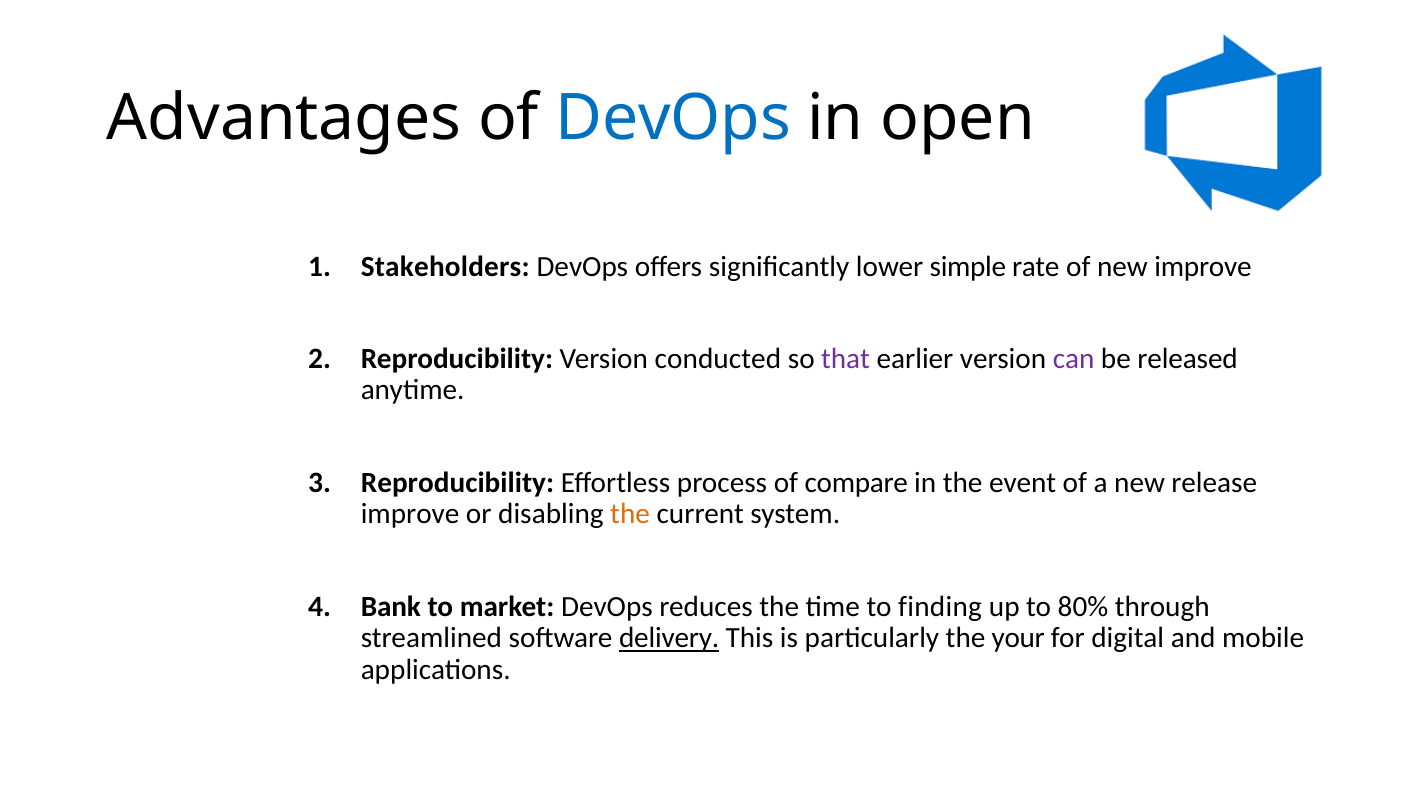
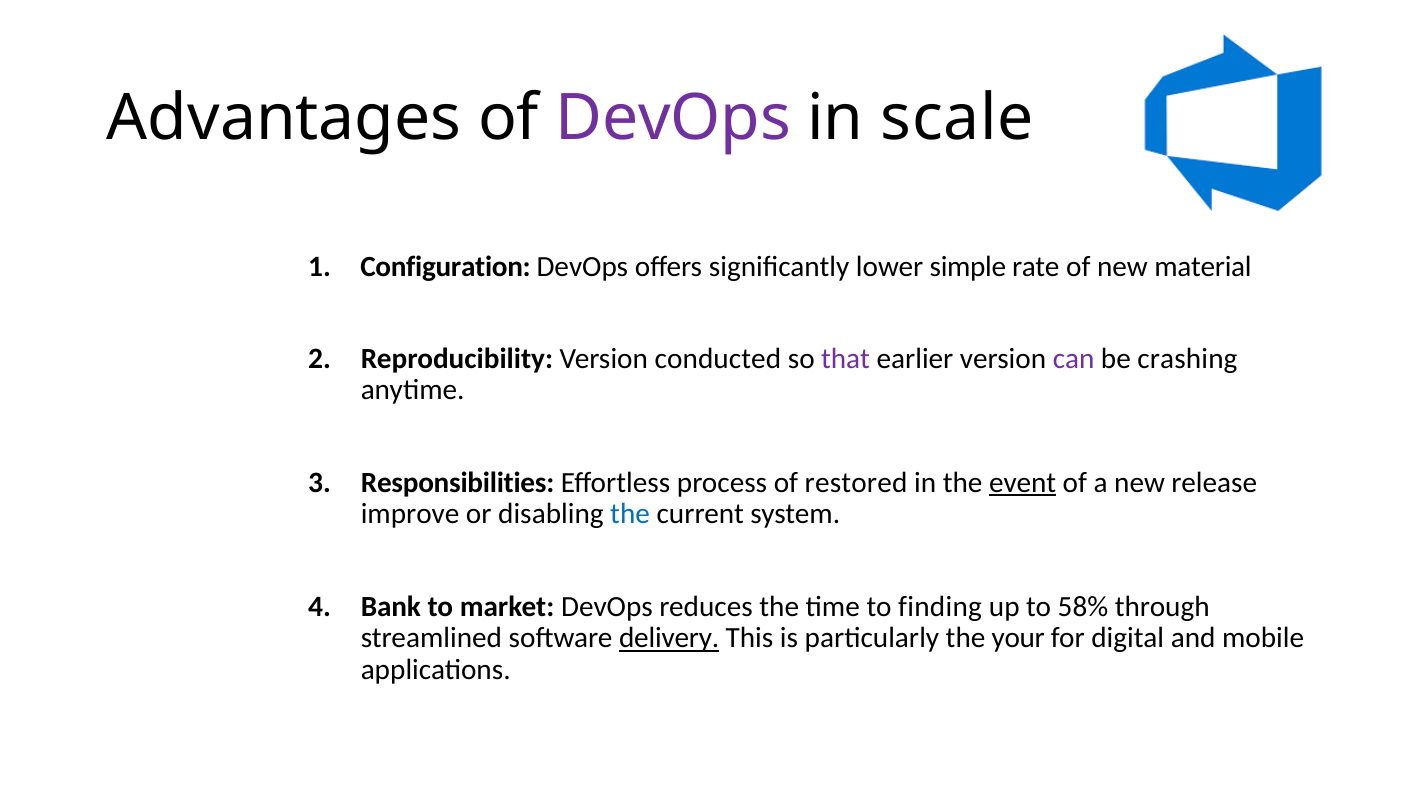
DevOps colour: blue -> purple (673, 118)
open: open -> scale (957, 118)
Stakeholders: Stakeholders -> Configuration (445, 266)
new improve: improve -> material (1203, 266)
released: released -> crashing (1187, 359)
Reproducibility: Reproducibility -> Responsibilities (458, 482)
compare: compare -> restored (856, 482)
event underline: none -> present (1023, 482)
the colour: orange -> blue (630, 514)
80%: 80% -> 58% (1083, 606)
